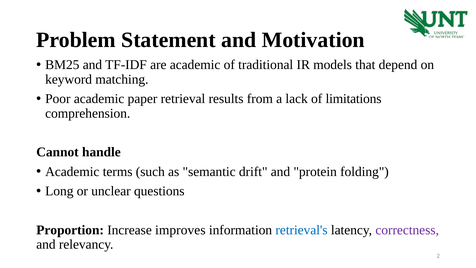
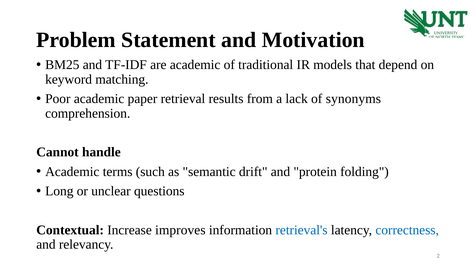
limitations: limitations -> synonyms (353, 99)
Proportion: Proportion -> Contextual (70, 230)
correctness colour: purple -> blue (407, 230)
